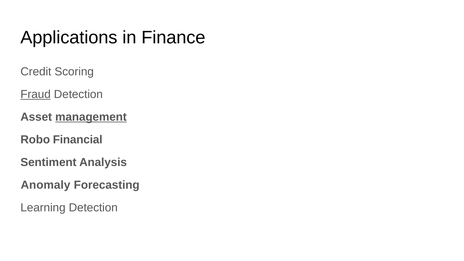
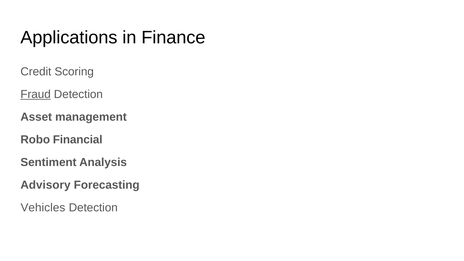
management underline: present -> none (91, 117)
Anomaly: Anomaly -> Advisory (46, 185)
Learning: Learning -> Vehicles (43, 208)
